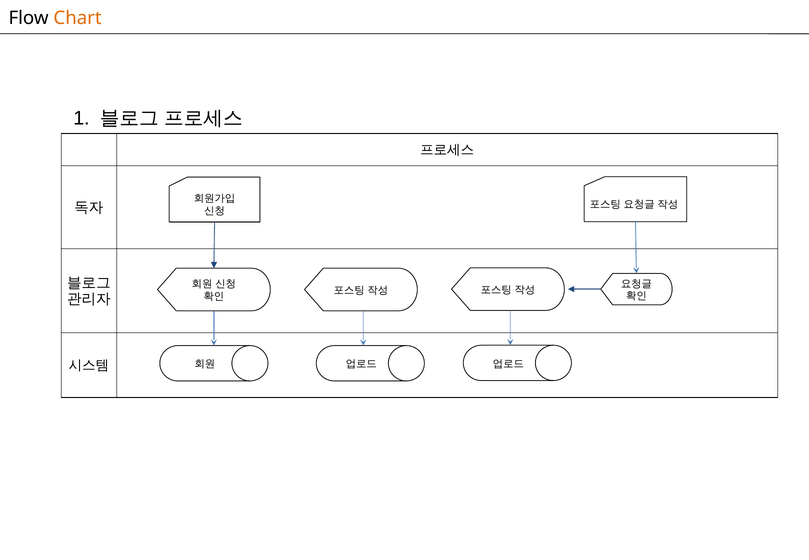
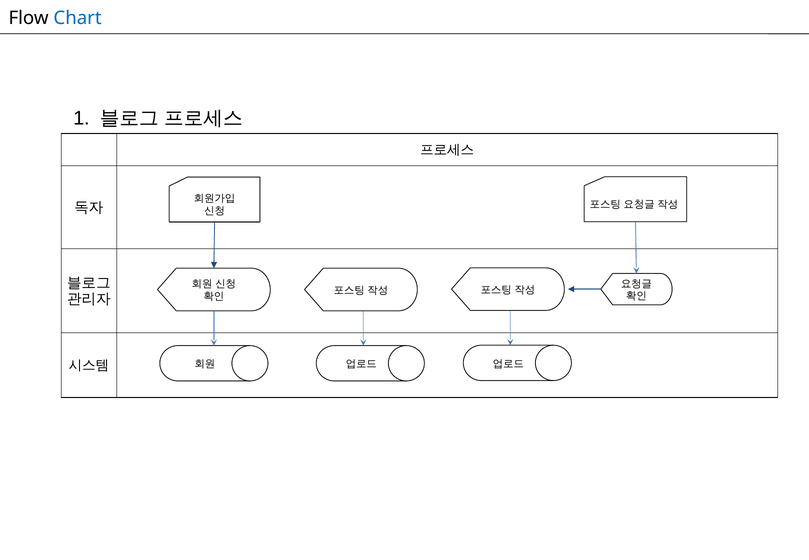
Chart colour: orange -> blue (78, 18)
